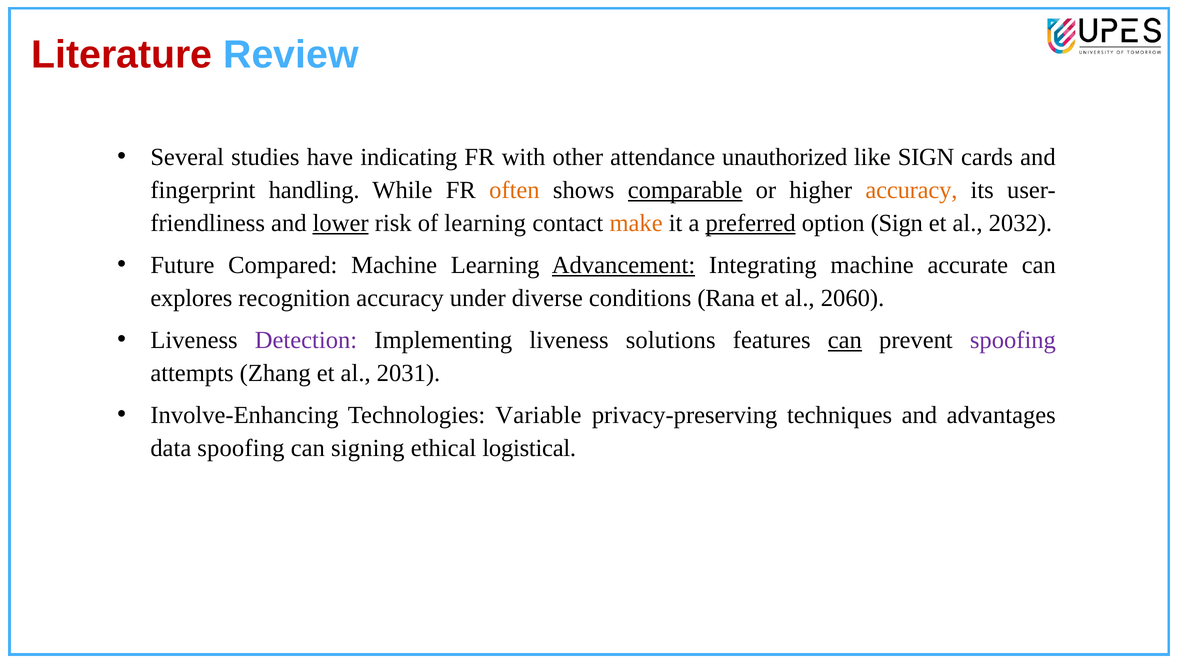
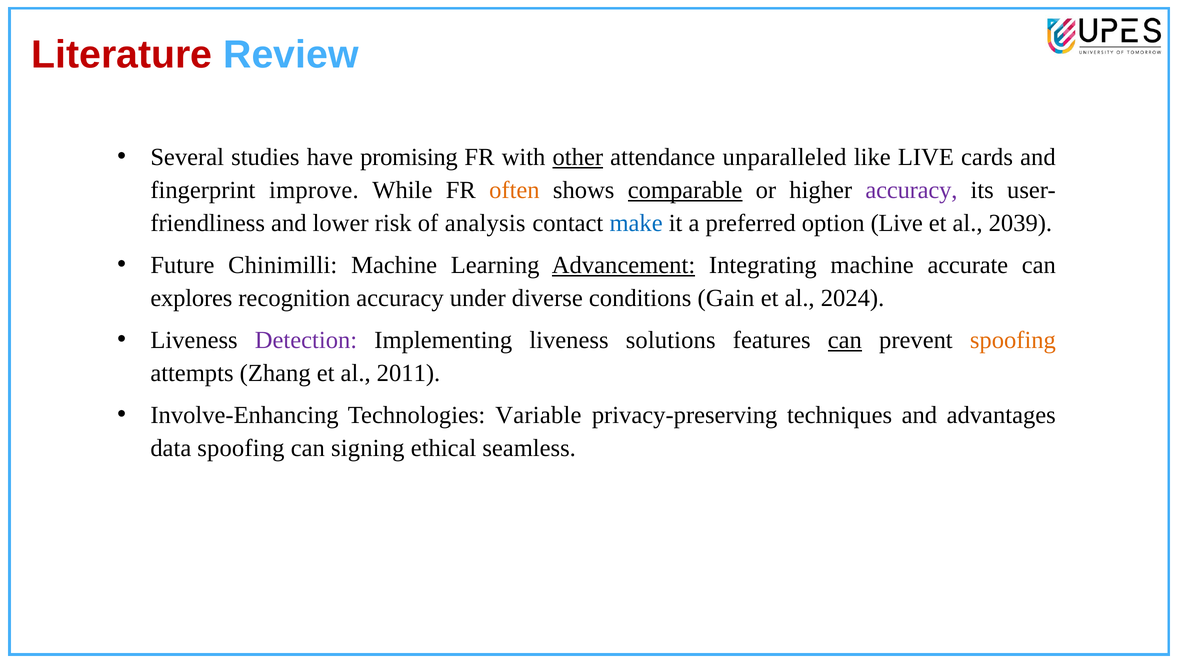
indicating: indicating -> promising (409, 157)
other underline: none -> present (578, 157)
unauthorized: unauthorized -> unparalleled (784, 157)
like SIGN: SIGN -> LIVE (926, 157)
handling: handling -> improve (314, 190)
accuracy colour: orange -> purple (911, 190)
lower underline: present -> none (341, 223)
of learning: learning -> analysis (485, 223)
make colour: orange -> blue (636, 223)
preferred underline: present -> none (751, 223)
option Sign: Sign -> Live (897, 223)
2032: 2032 -> 2039 (1020, 223)
Compared: Compared -> Chinimilli (283, 265)
Rana: Rana -> Gain (726, 298)
2060: 2060 -> 2024 (853, 298)
spoofing colour: purple -> orange (1013, 340)
2031: 2031 -> 2011 (409, 373)
logistical: logistical -> seamless (529, 448)
